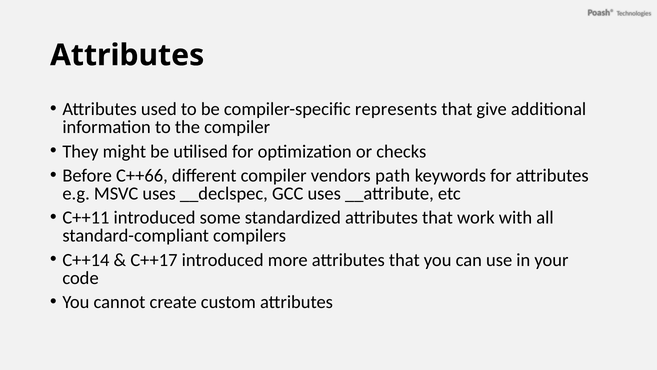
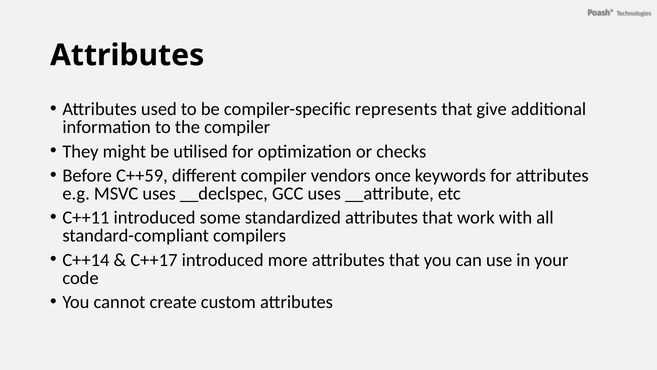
C++66: C++66 -> C++59 (142, 175)
path: path -> once (393, 175)
